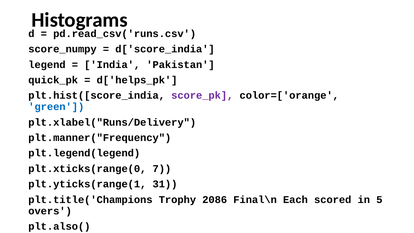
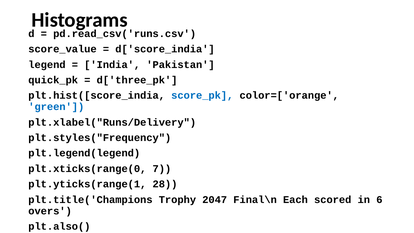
score_numpy: score_numpy -> score_value (62, 49)
d['helps_pk: d['helps_pk -> d['three_pk (137, 80)
score_pk colour: purple -> blue (202, 96)
plt.manner("Frequency: plt.manner("Frequency -> plt.styles("Frequency (100, 138)
31: 31 -> 28 (165, 184)
2086: 2086 -> 2047 (215, 200)
5: 5 -> 6 (379, 200)
